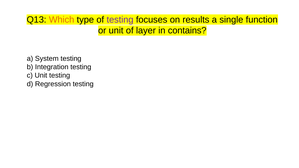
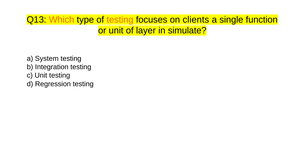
testing colour: purple -> orange (120, 20)
results: results -> clients (196, 20)
contains: contains -> simulate (187, 31)
